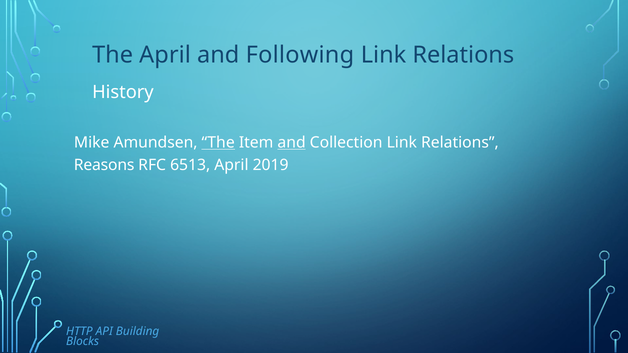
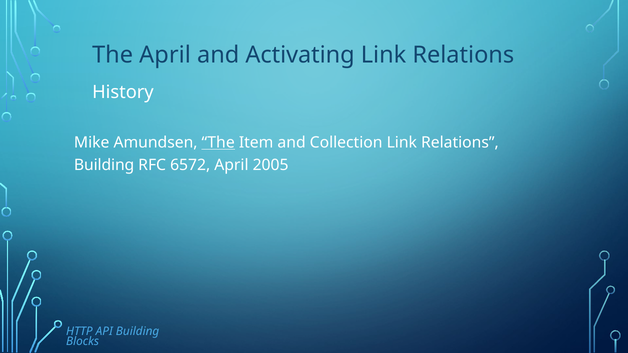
Following: Following -> Activating (300, 55)
and underline: present -> none (292, 143)
Reasons: Reasons -> Building (104, 165)
6513: 6513 -> 6572 (190, 165)
2019: 2019 -> 2005 (271, 165)
